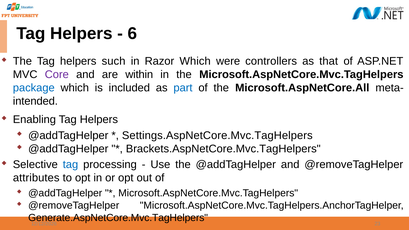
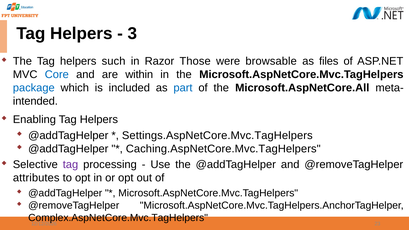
6: 6 -> 3 (132, 34)
Razor Which: Which -> Those (195, 61)
controllers: controllers -> browsable (271, 61)
that: that -> files (329, 61)
Core colour: purple -> blue (57, 75)
Brackets.AspNetCore.Mvc.TagHelpers: Brackets.AspNetCore.Mvc.TagHelpers -> Caching.AspNetCore.Mvc.TagHelpers (223, 149)
tag colour: blue -> purple (70, 165)
Generate.AspNetCore.Mvc.TagHelpers: Generate.AspNetCore.Mvc.TagHelpers -> Complex.AspNetCore.Mvc.TagHelpers (118, 218)
